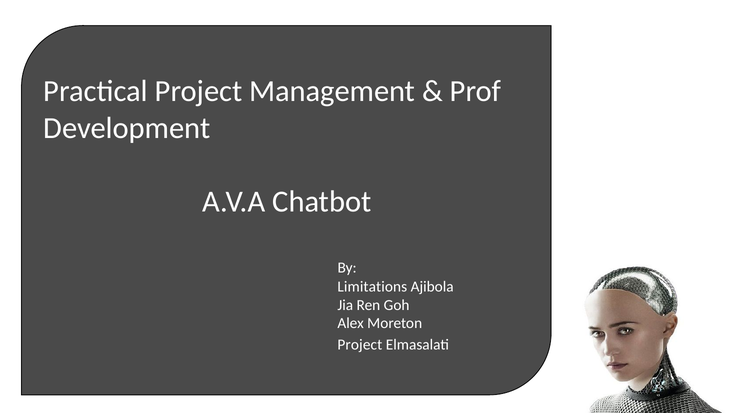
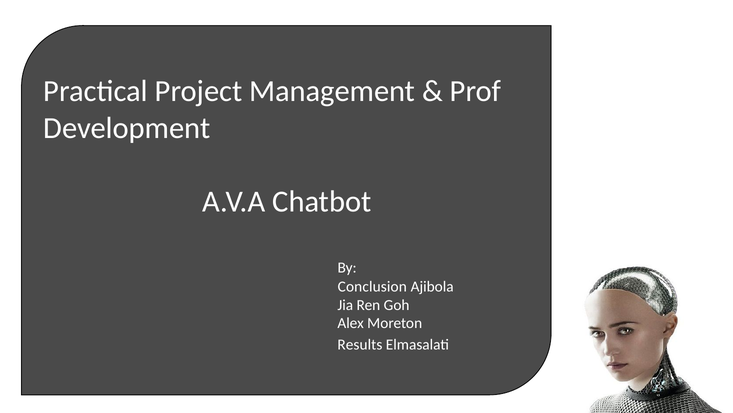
Limitations: Limitations -> Conclusion (372, 286)
Project: Project -> Results (360, 344)
